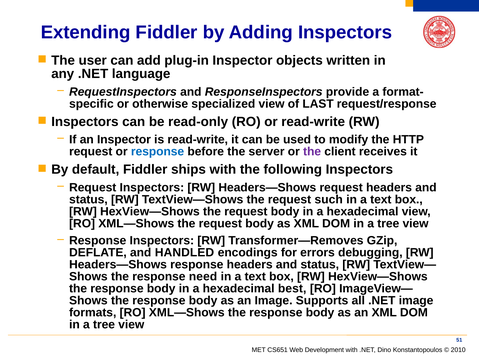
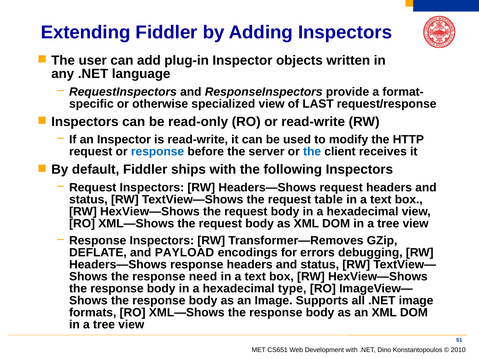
the colour: purple -> blue (312, 152)
such: such -> table (329, 200)
HANDLED: HANDLED -> PAYLOAD (185, 253)
best: best -> type (292, 289)
